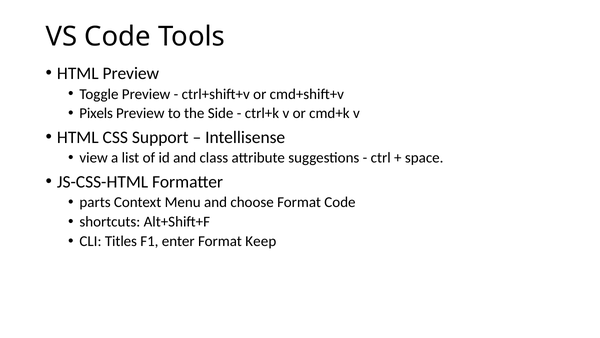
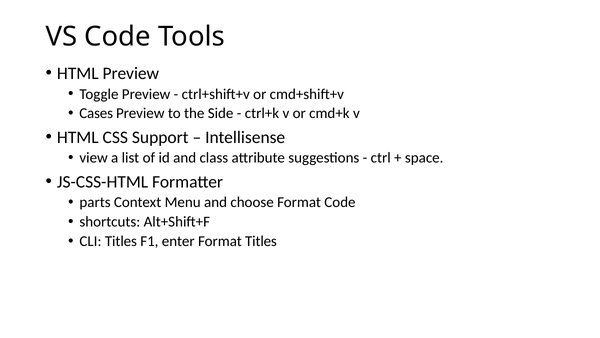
Pixels: Pixels -> Cases (96, 113)
Format Keep: Keep -> Titles (261, 241)
